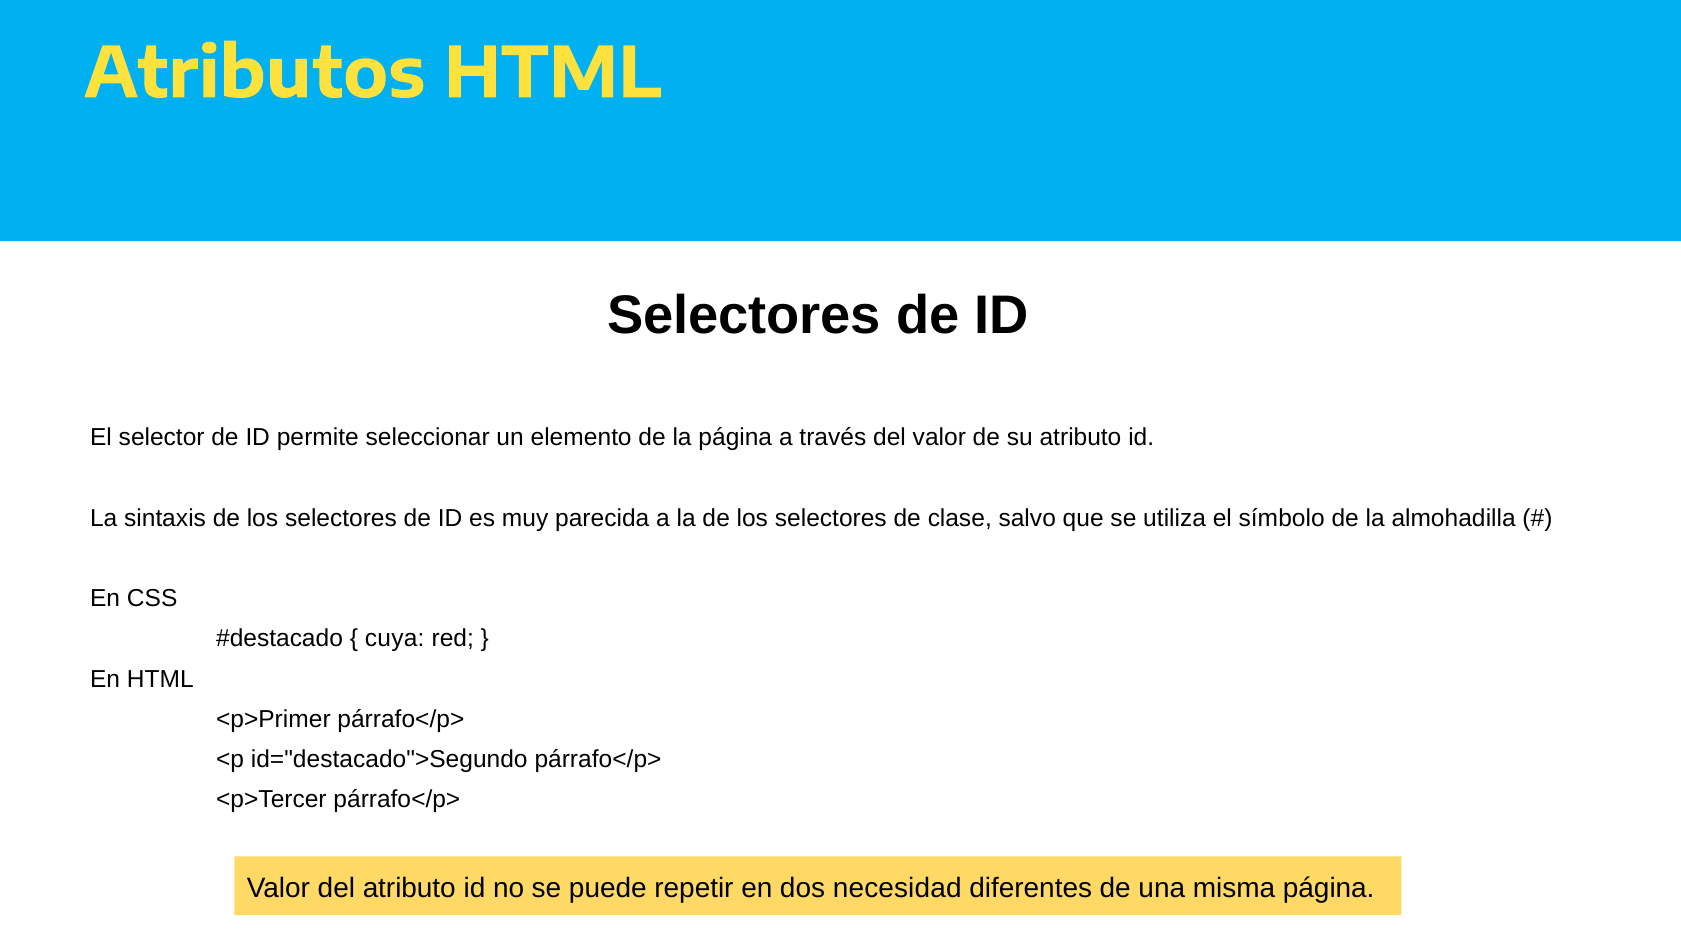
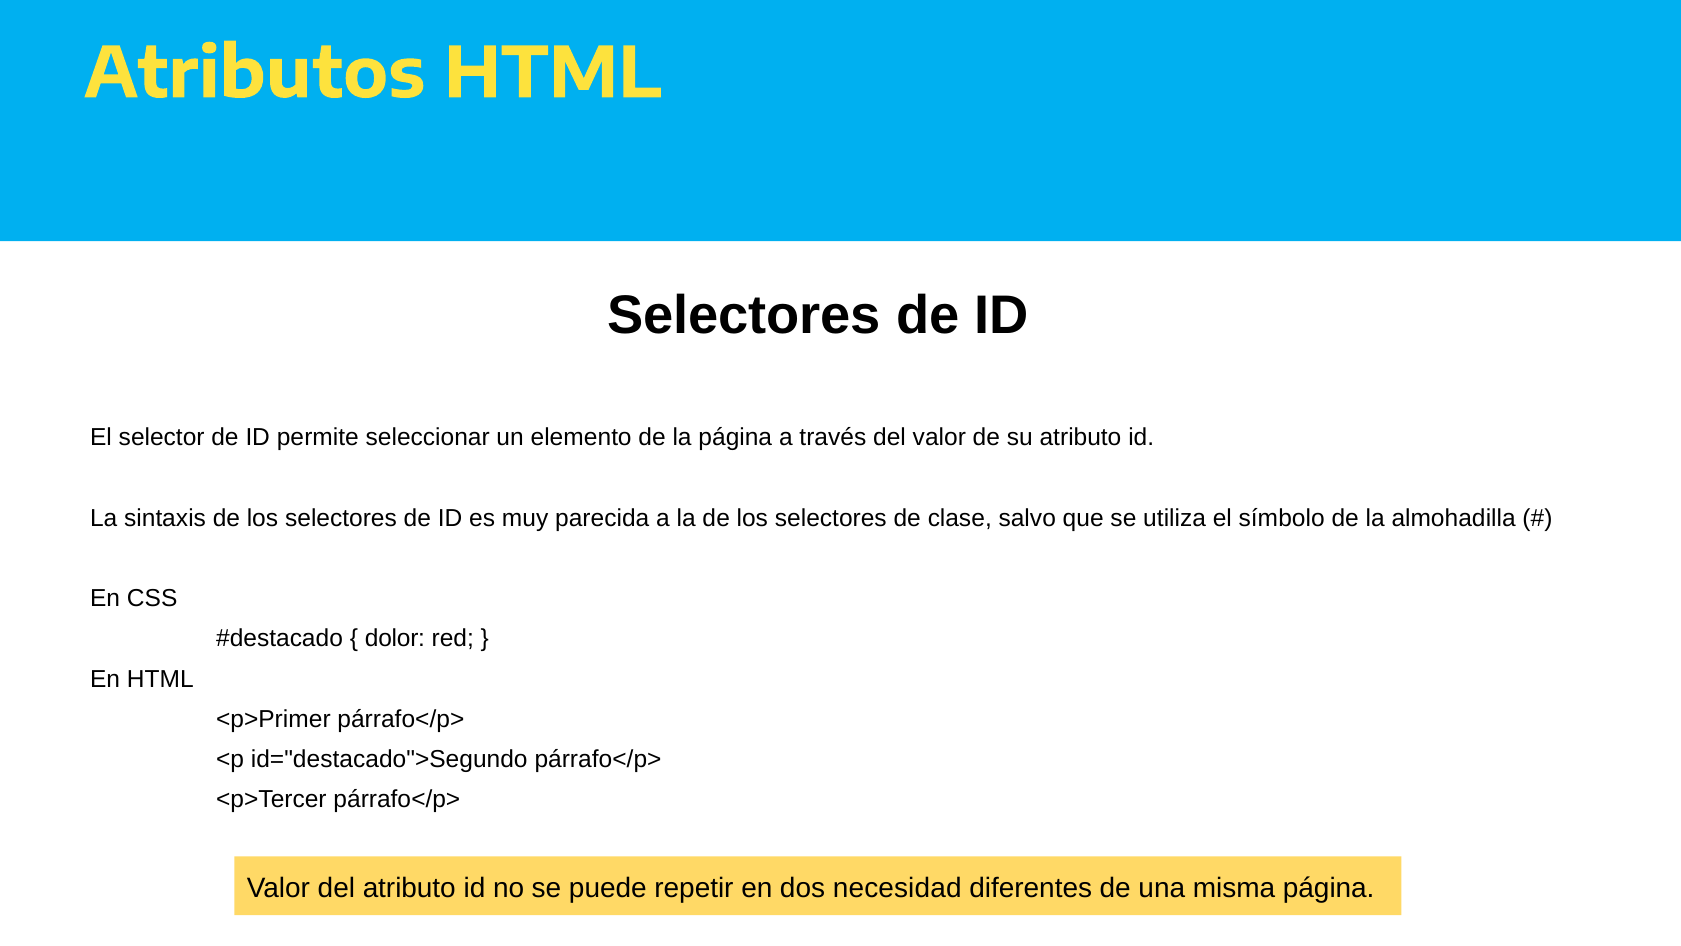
cuya: cuya -> dolor (395, 638)
